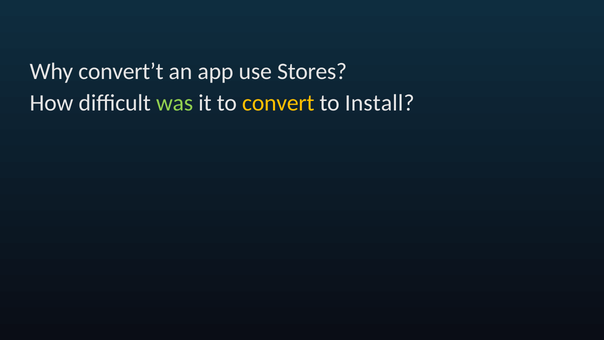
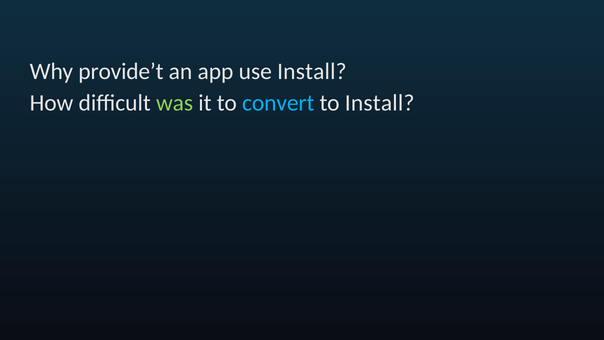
convert’t: convert’t -> provide’t (121, 71)
use Stores: Stores -> Install (312, 71)
convert colour: yellow -> light blue (278, 103)
